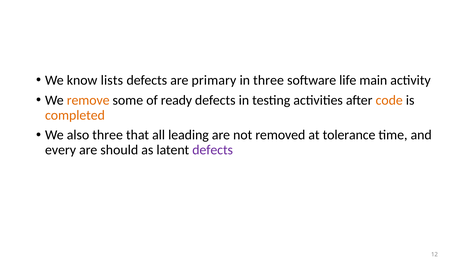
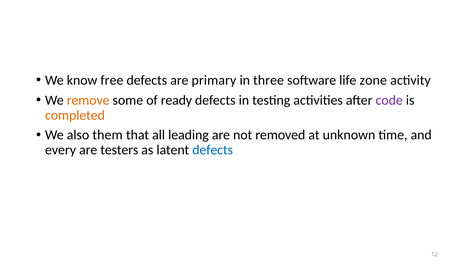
lists: lists -> free (112, 80)
main: main -> zone (373, 80)
code colour: orange -> purple (389, 100)
also three: three -> them (108, 135)
tolerance: tolerance -> unknown (349, 135)
should: should -> testers (119, 150)
defects colour: purple -> blue (213, 150)
